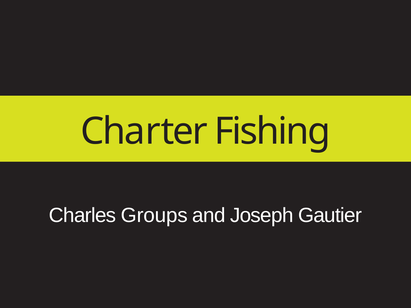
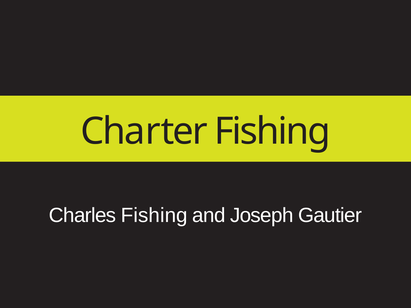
Charles Groups: Groups -> Fishing (154, 215)
